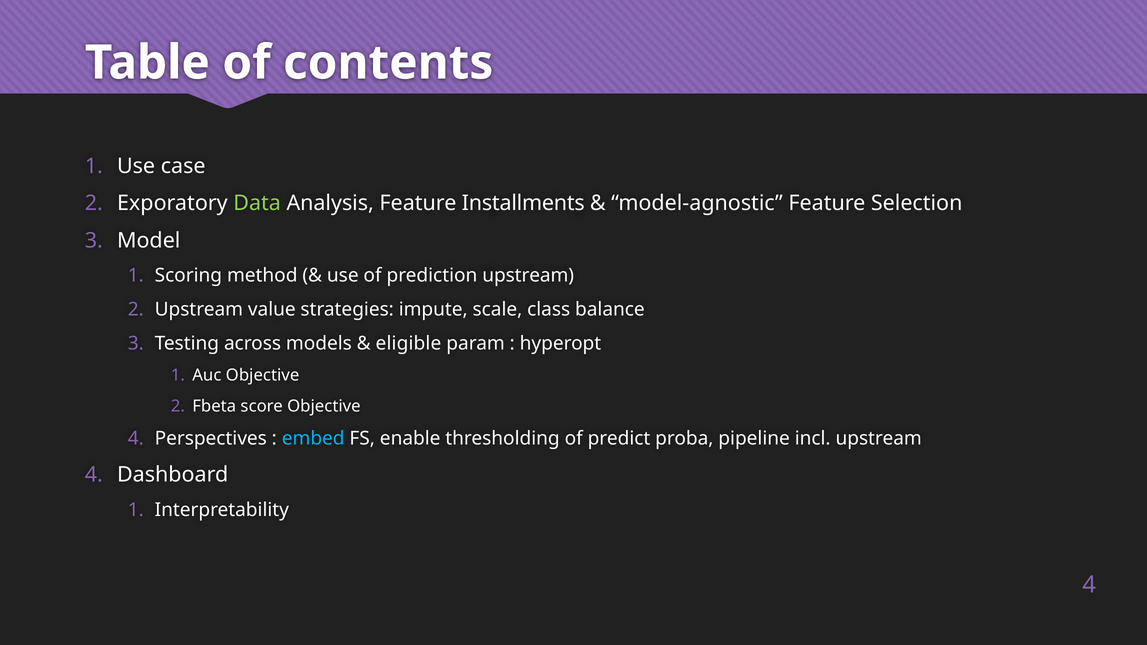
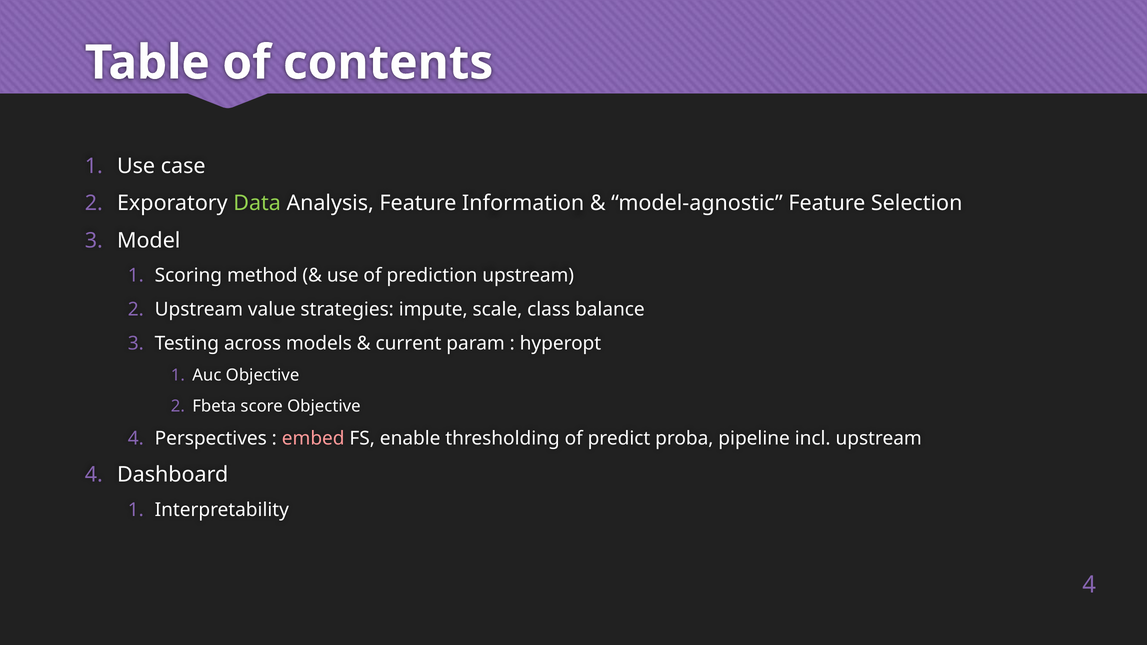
Installments: Installments -> Information (523, 203)
eligible: eligible -> current (409, 344)
embed colour: light blue -> pink (313, 439)
